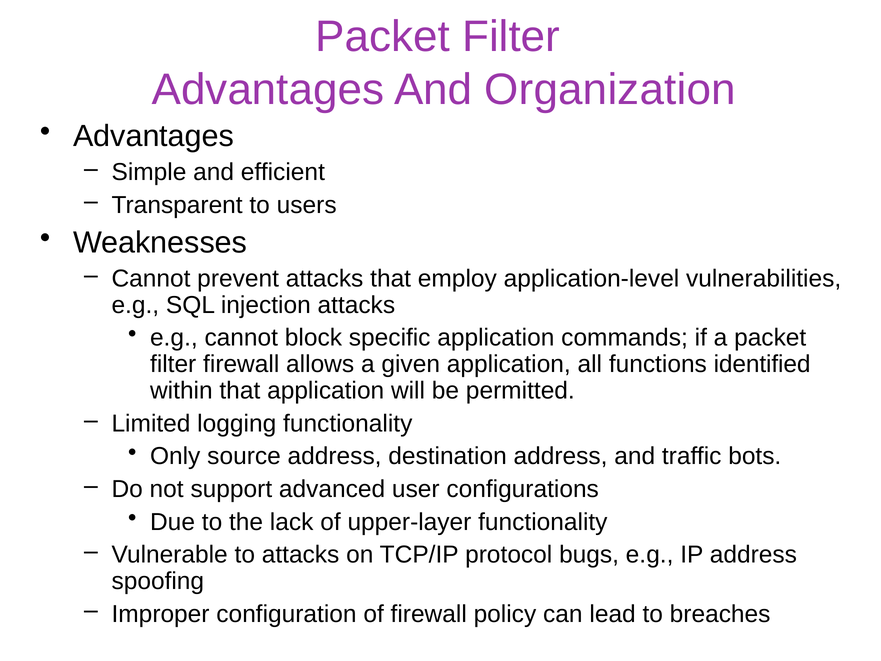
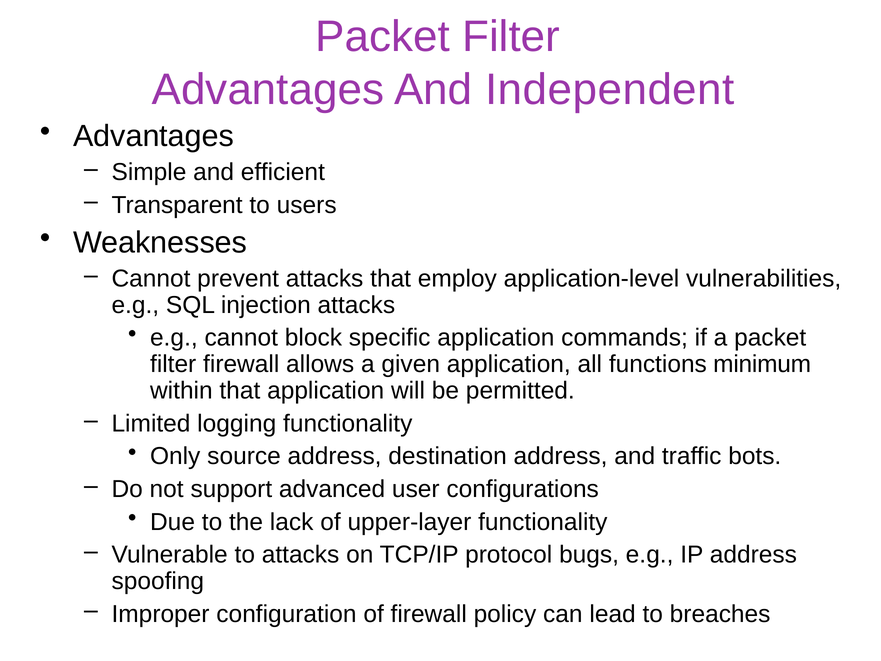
Organization: Organization -> Independent (610, 89)
identified: identified -> minimum (762, 364)
